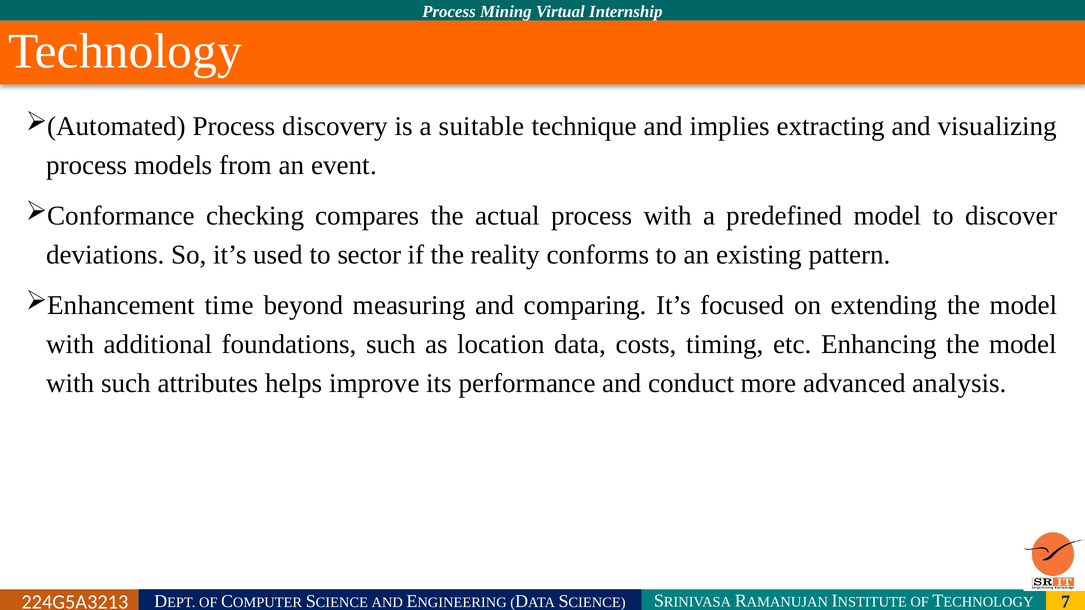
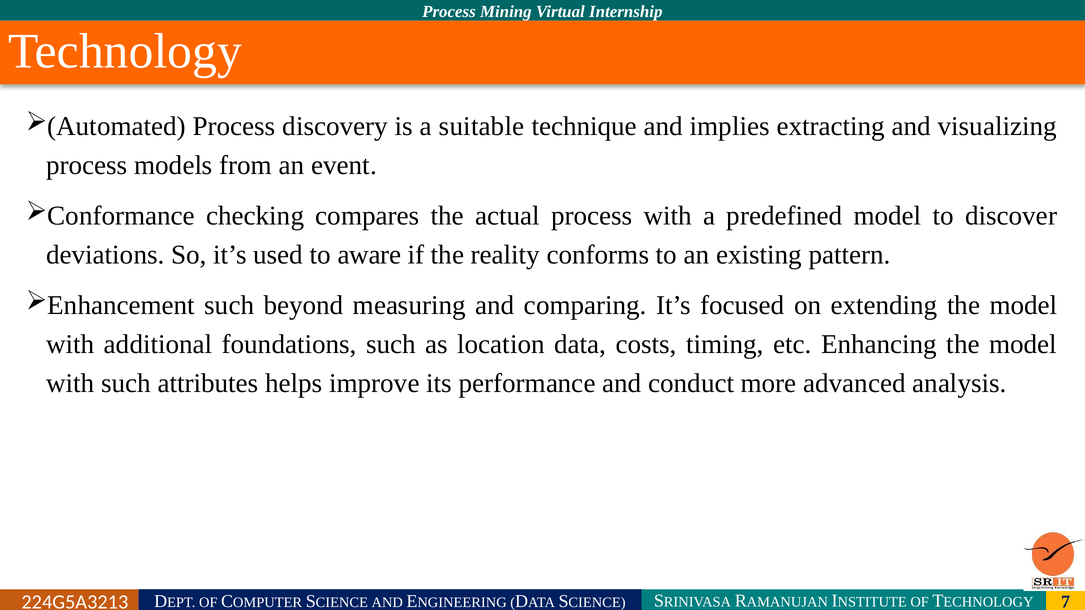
sector: sector -> aware (369, 255)
time: time -> such (229, 305)
